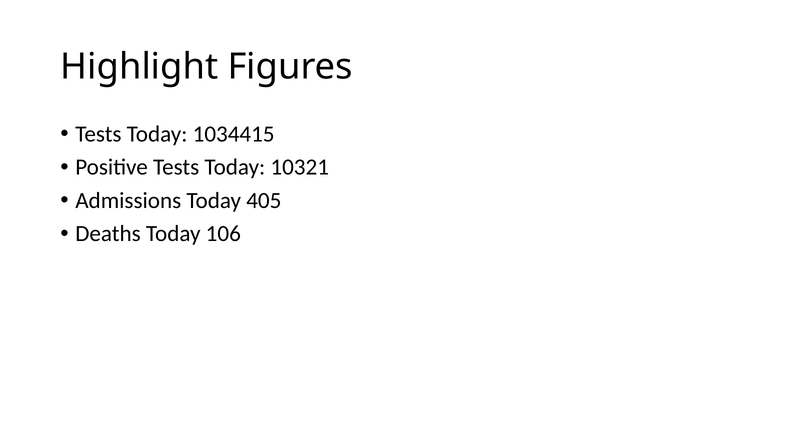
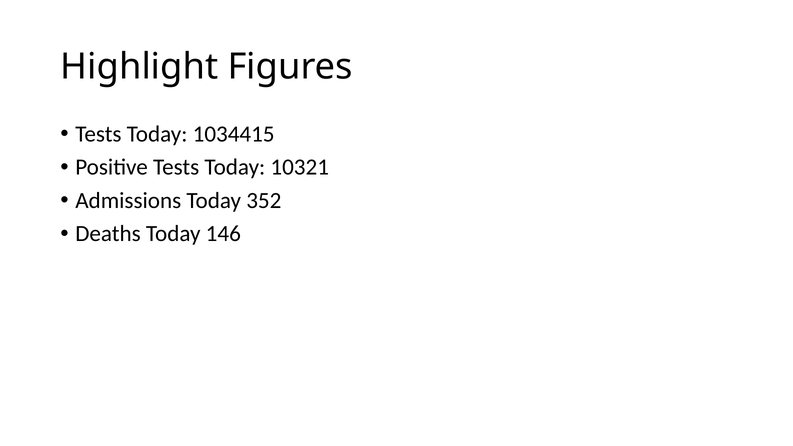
405: 405 -> 352 (264, 201)
106: 106 -> 146 (223, 234)
